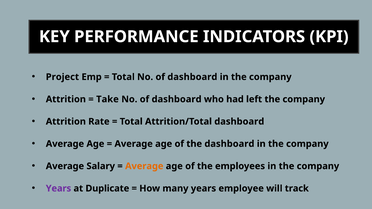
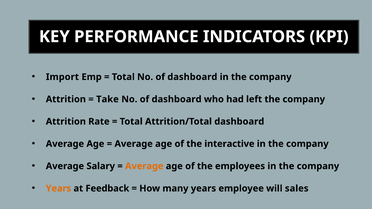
Project: Project -> Import (62, 77)
the dashboard: dashboard -> interactive (229, 144)
Years colour: purple -> orange (58, 189)
Duplicate: Duplicate -> Feedback (107, 189)
track: track -> sales (297, 189)
